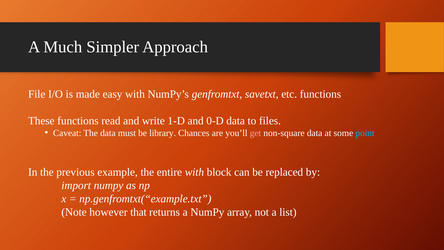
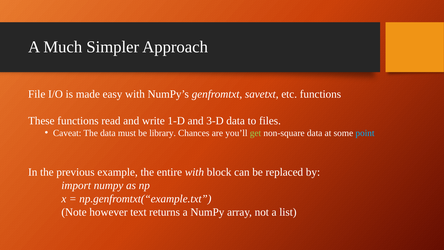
0-D: 0-D -> 3-D (215, 121)
get colour: pink -> light green (256, 133)
that: that -> text (138, 212)
